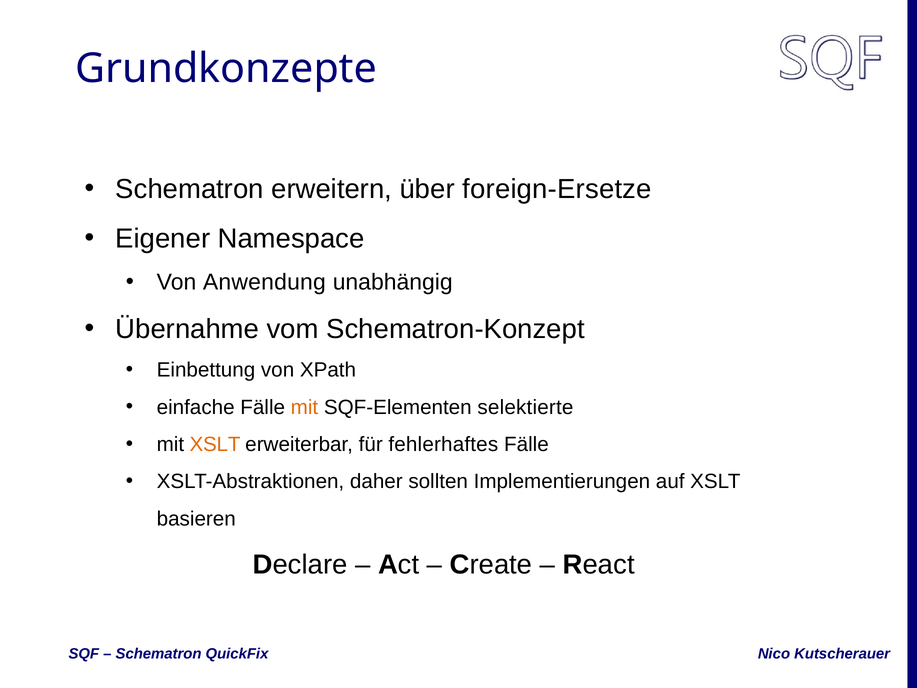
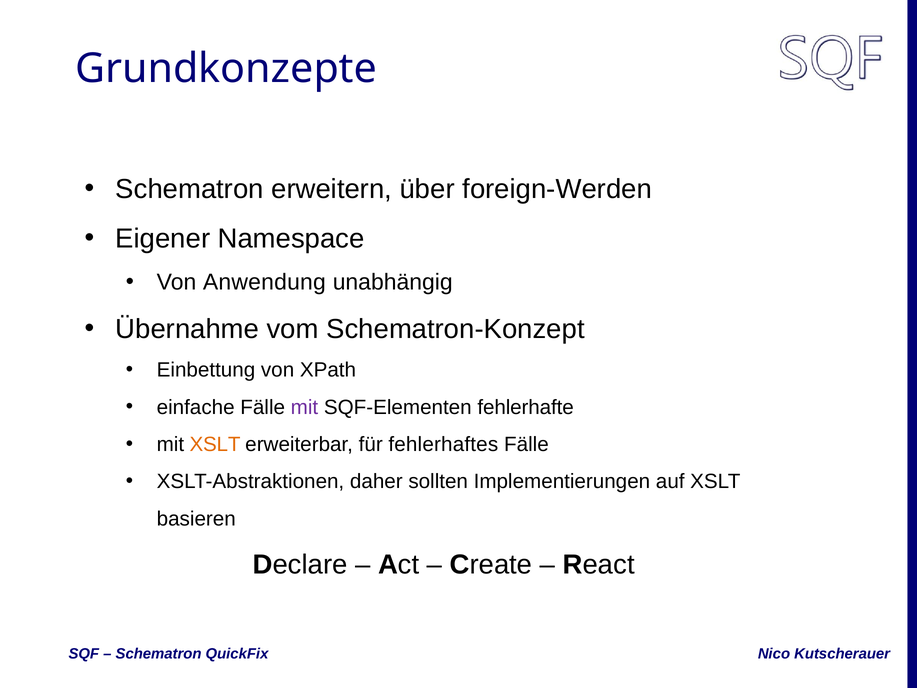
foreign-Ersetze: foreign-Ersetze -> foreign-Werden (557, 189)
mit colour: orange -> purple (304, 407)
selektierte: selektierte -> fehlerhafte (526, 407)
